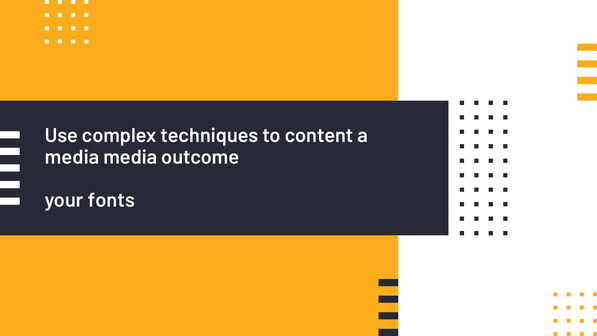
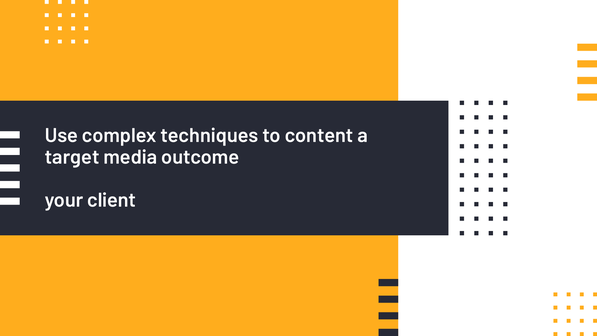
media: media -> target (72, 157)
fonts: fonts -> client (112, 200)
